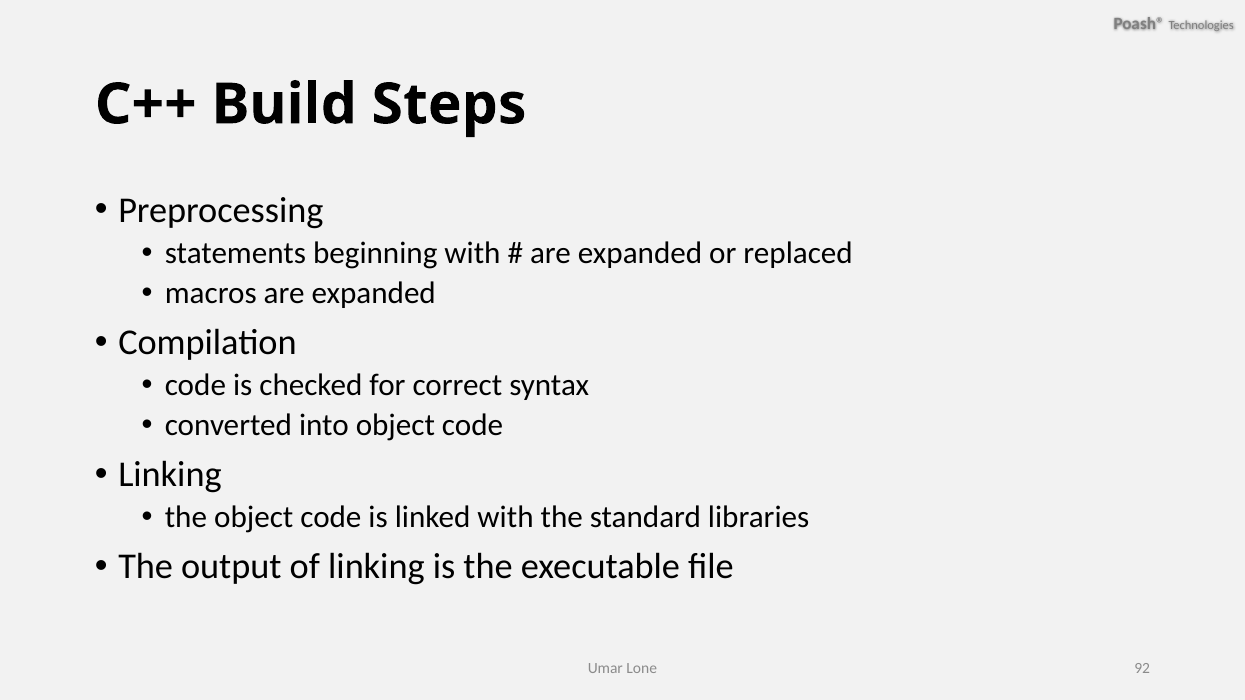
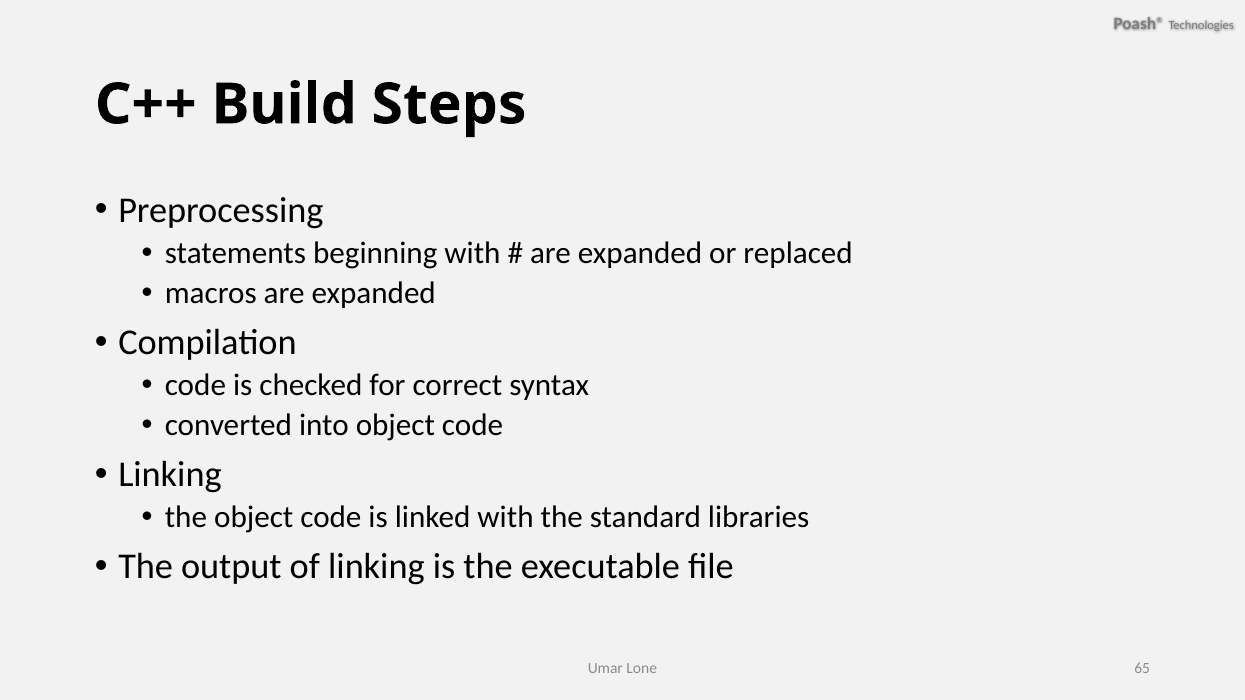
92: 92 -> 65 (1142, 669)
